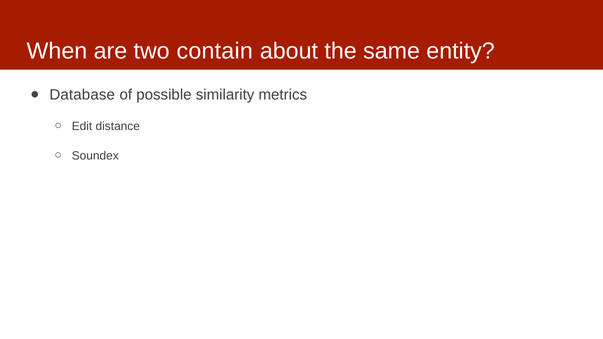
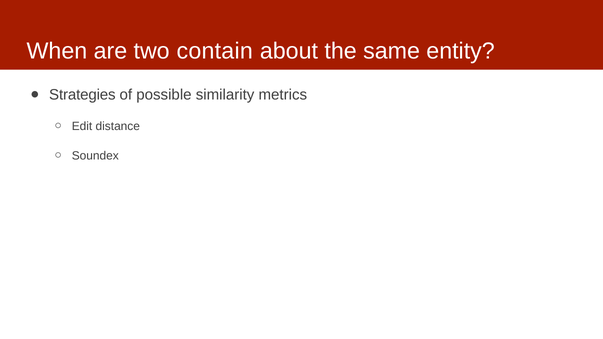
Database: Database -> Strategies (82, 95)
